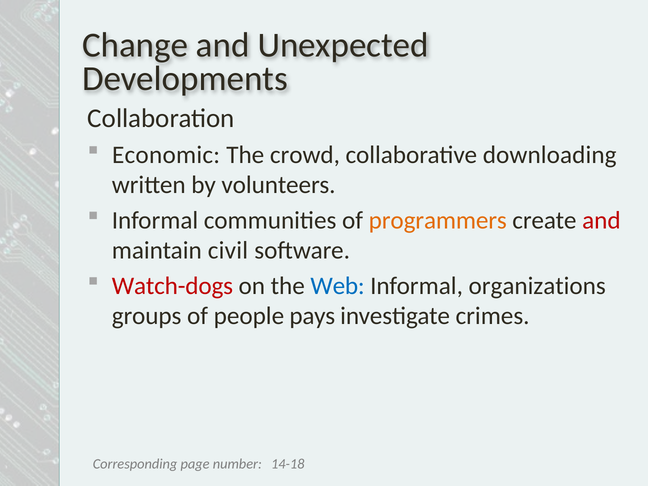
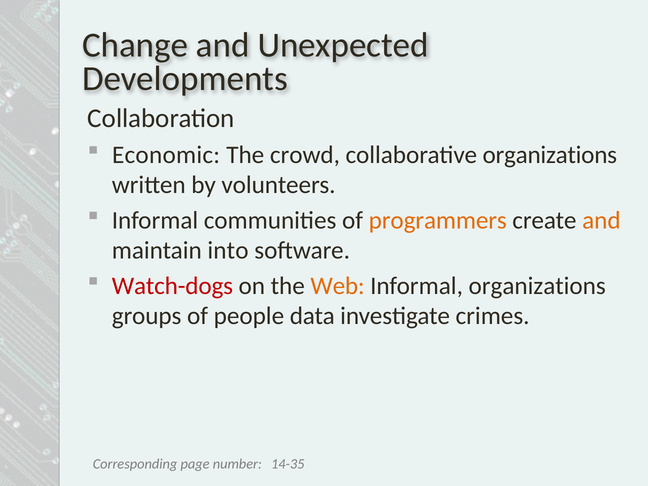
collaborative downloading: downloading -> organizations (550, 155)
and colour: red -> orange (601, 220)
civil: civil -> into (228, 251)
Web colour: blue -> orange (338, 286)
pays: pays -> data (312, 316)
14-18: 14-18 -> 14-35 (288, 464)
